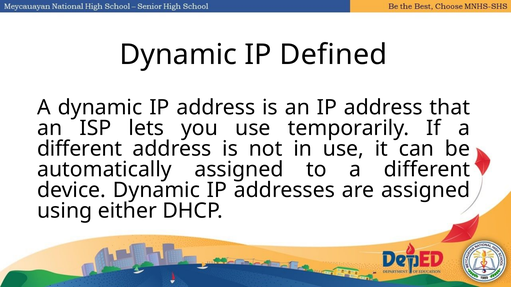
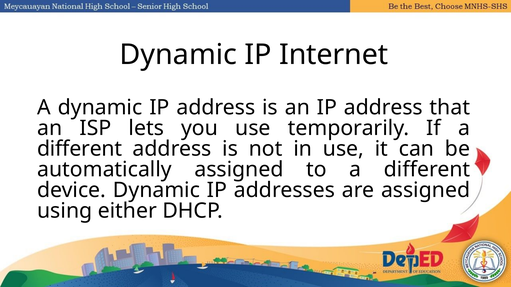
Defined: Defined -> Internet (334, 55)
